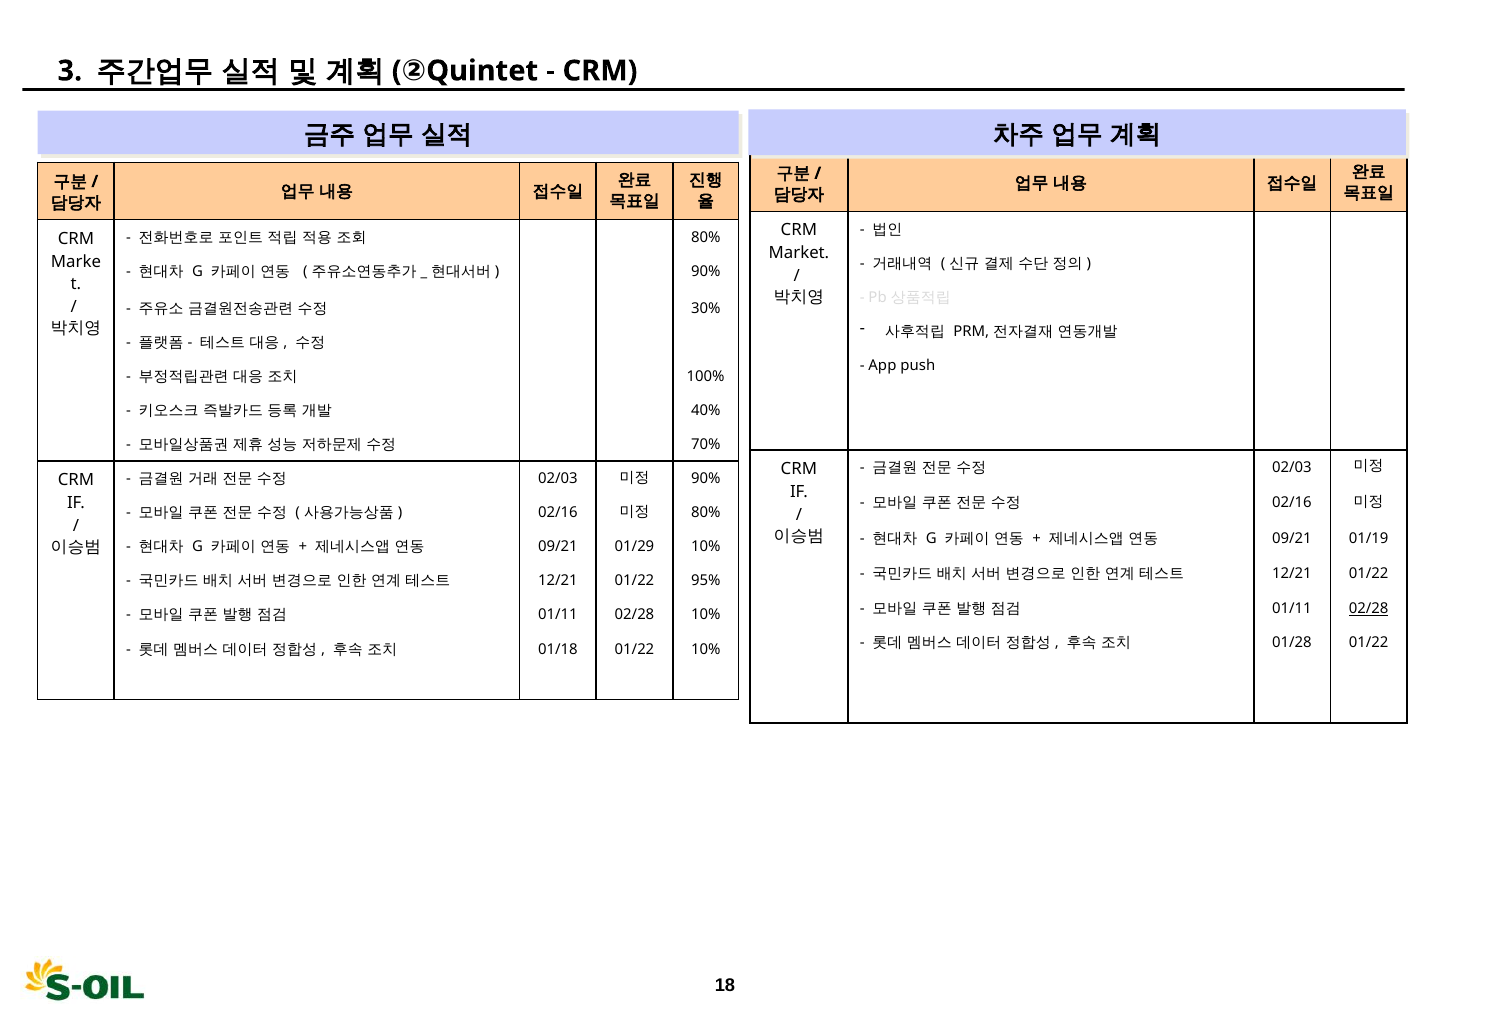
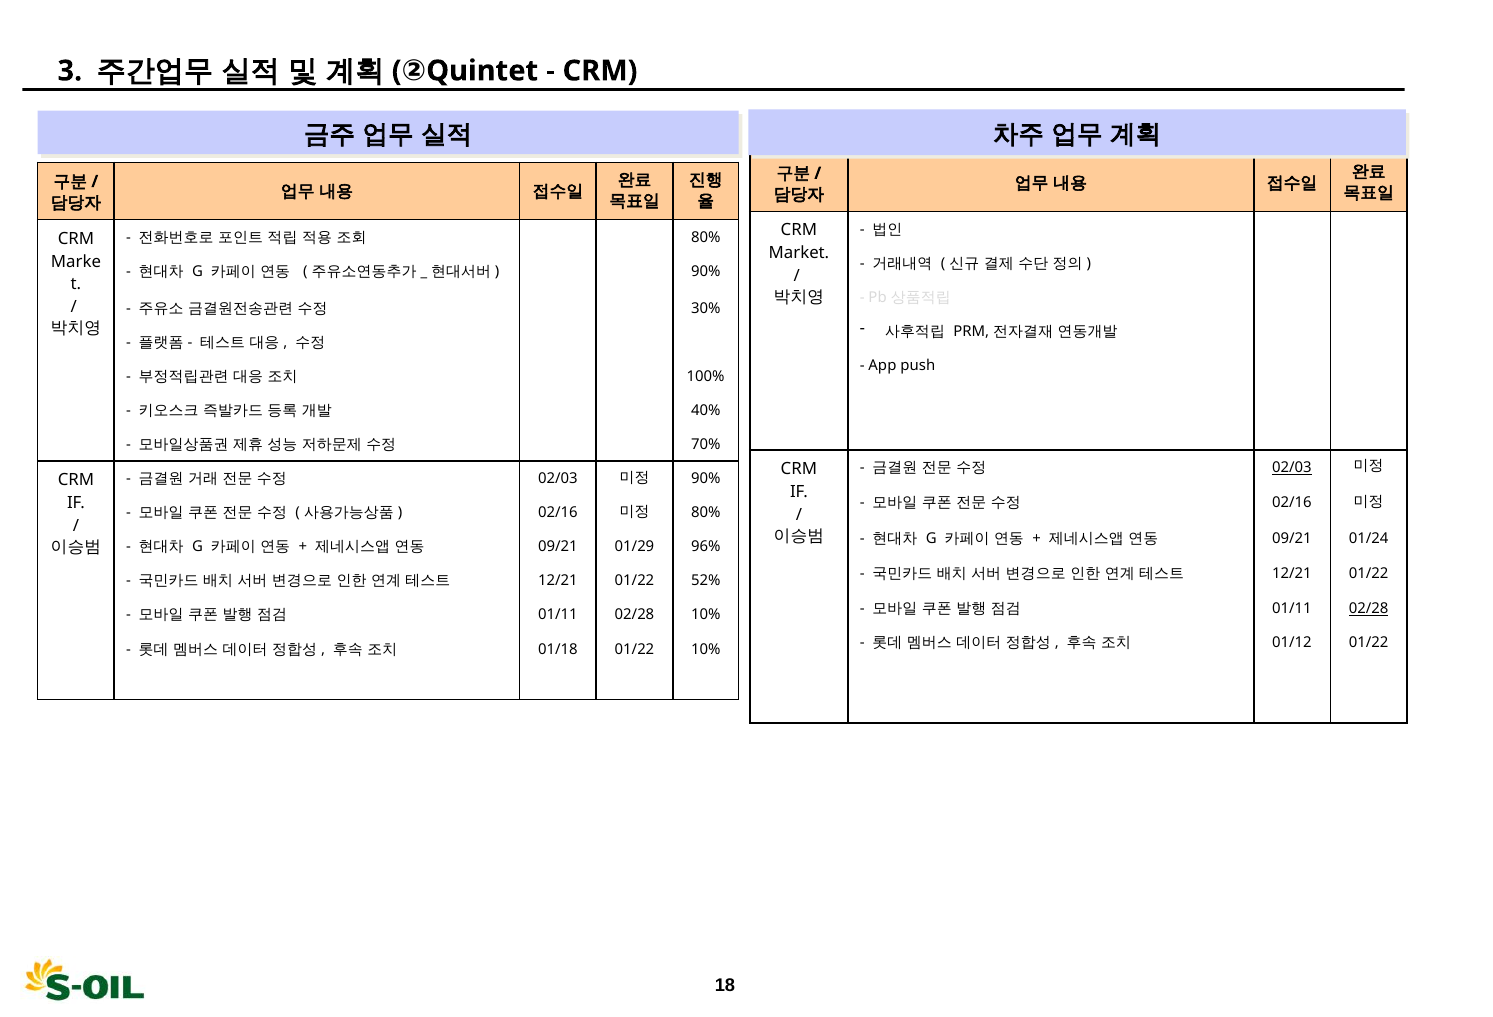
02/03 underline: none -> present (1292, 468)
01/19: 01/19 -> 01/24 (1369, 538)
01/29 10%: 10% -> 96% (706, 547)
95%: 95% -> 52% (706, 581)
01/28: 01/28 -> 01/12 (1292, 643)
